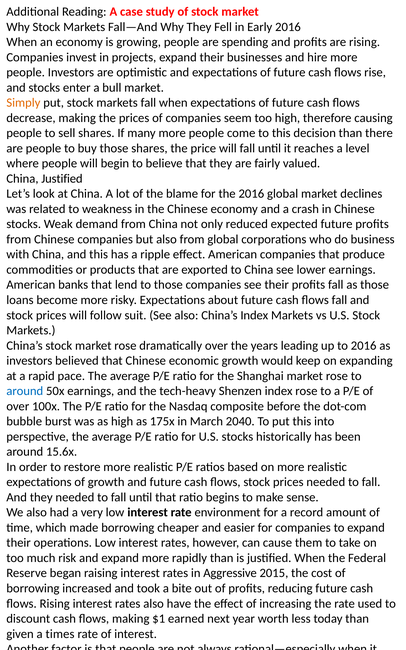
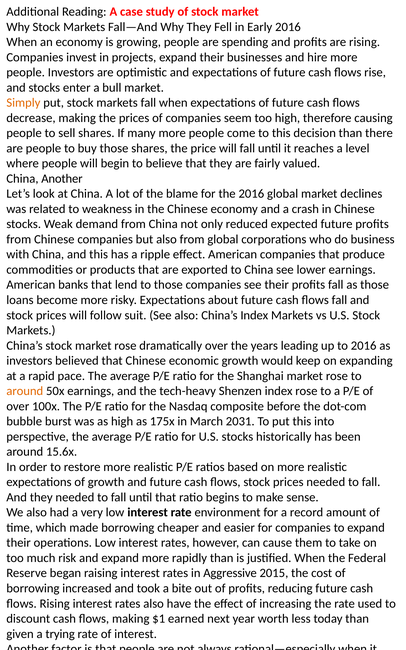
China Justified: Justified -> Another (62, 178)
around colour: blue -> orange (25, 391)
2040: 2040 -> 2031 (240, 421)
times: times -> trying (60, 633)
